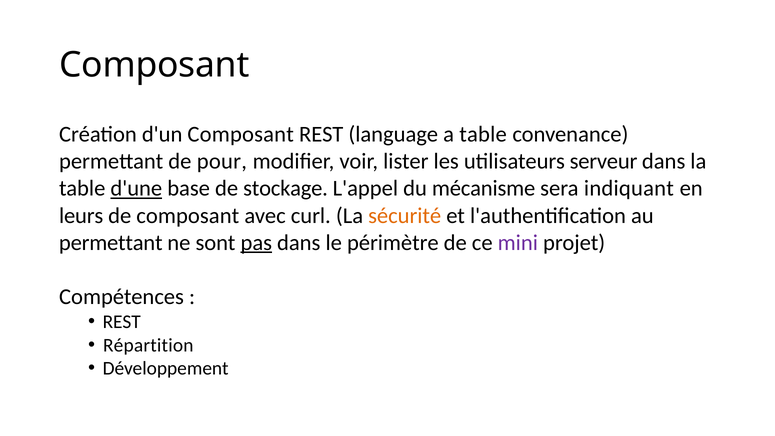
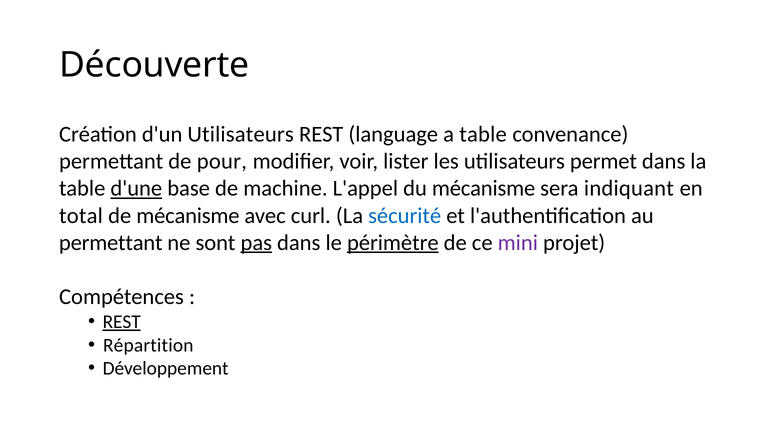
Composant: Composant -> Découverte (154, 65)
d'un Composant: Composant -> Utilisateurs (241, 134)
serveur: serveur -> permet (603, 161)
stockage: stockage -> machine (285, 188)
leurs: leurs -> total (81, 216)
de composant: composant -> mécanisme (188, 216)
sécurité colour: orange -> blue (405, 216)
périmètre underline: none -> present (393, 243)
REST underline: none -> present (122, 322)
